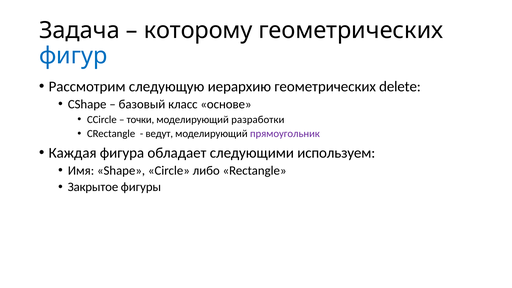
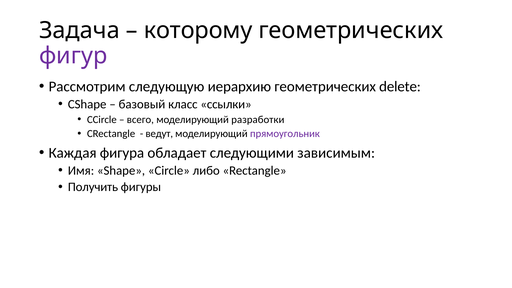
фигур colour: blue -> purple (73, 56)
основе: основе -> ссылки (226, 104)
точки: точки -> всего (140, 120)
используем: используем -> зависимым (336, 153)
Закрытое: Закрытое -> Получить (93, 187)
